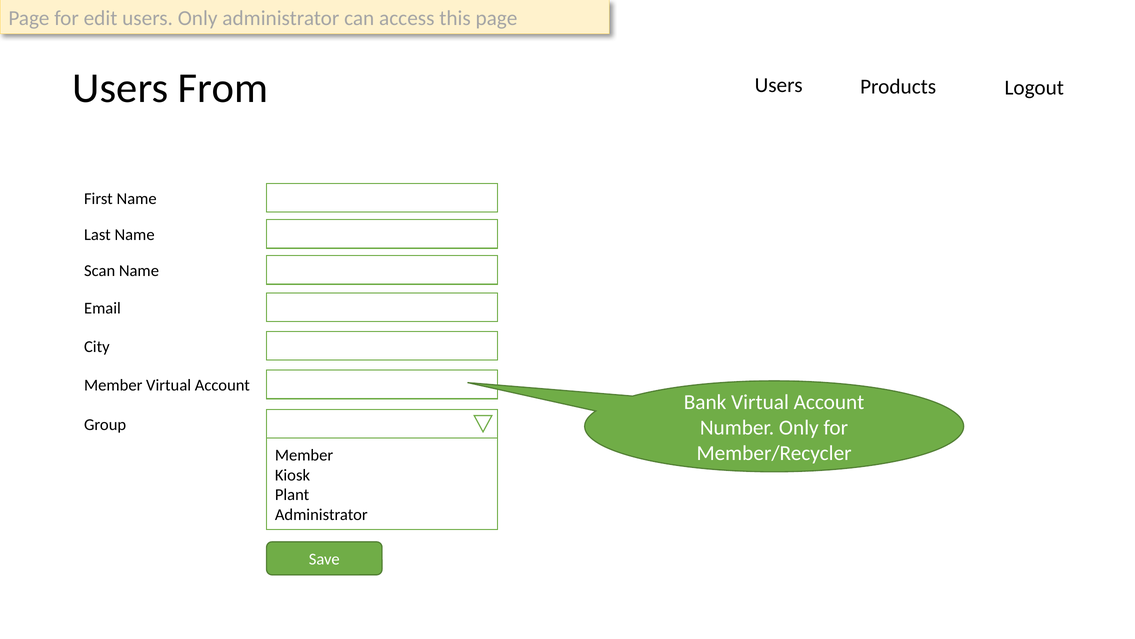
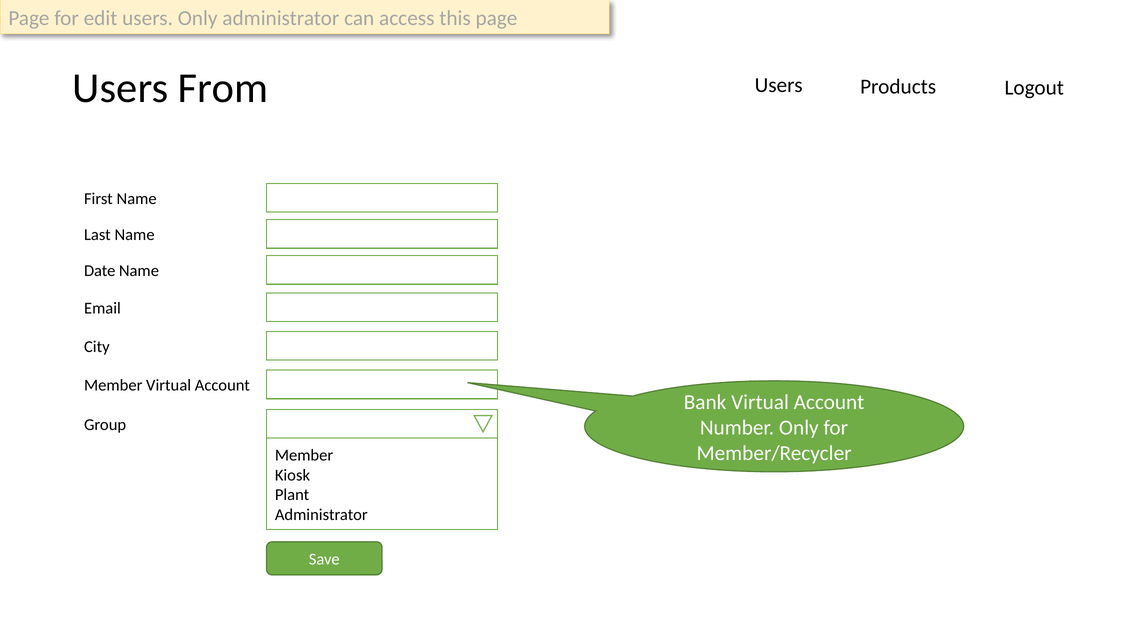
Scan: Scan -> Date (100, 271)
